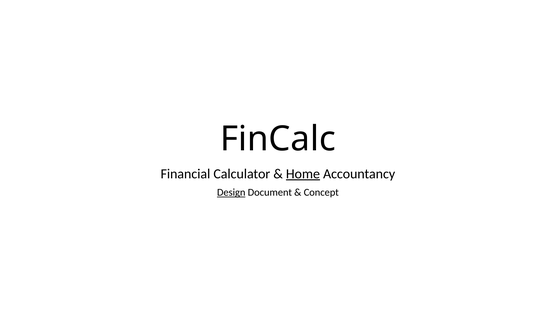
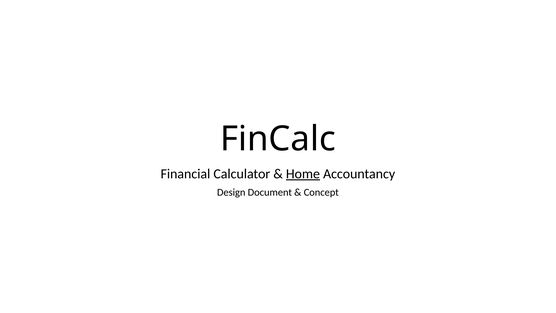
Design underline: present -> none (231, 192)
